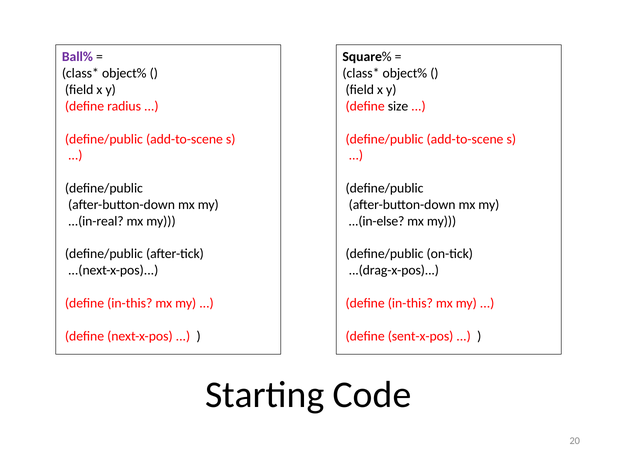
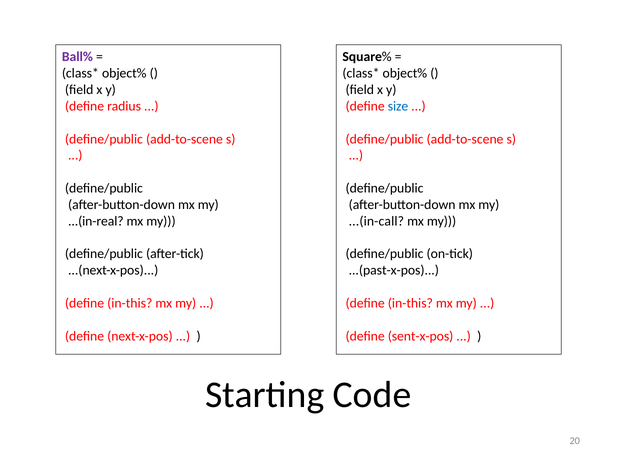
size colour: black -> blue (398, 106)
...(in-else: ...(in-else -> ...(in-call (376, 221)
...(drag-x-pos: ...(drag-x-pos -> ...(past-x-pos (394, 271)
